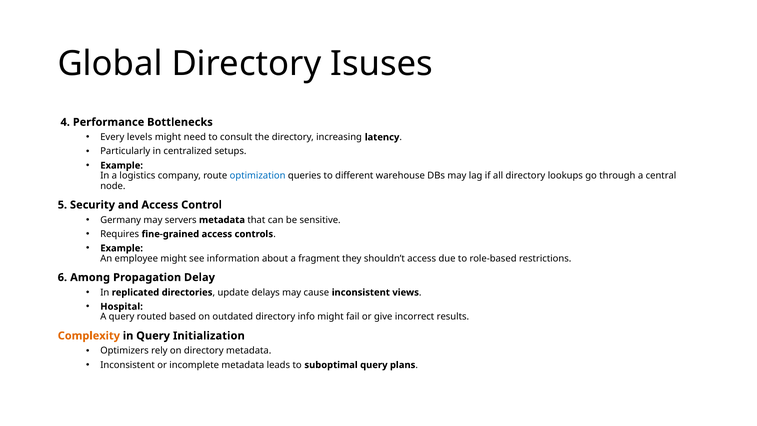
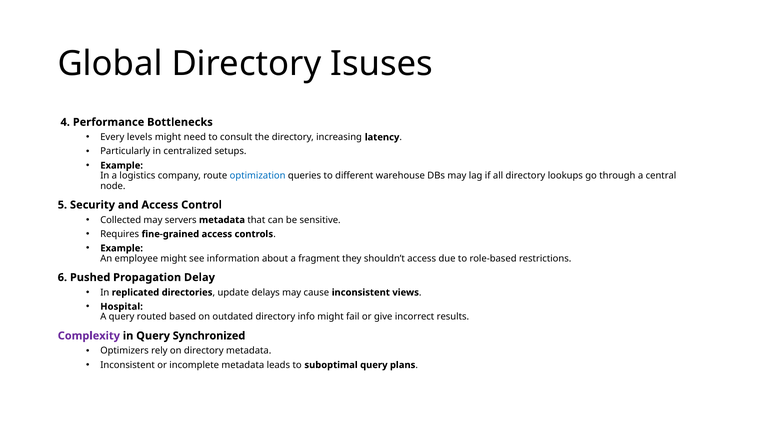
Germany: Germany -> Collected (121, 220)
Among: Among -> Pushed (90, 277)
Complexity colour: orange -> purple (89, 336)
Initialization: Initialization -> Synchronized (209, 336)
